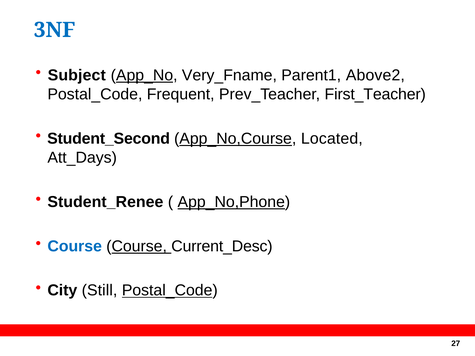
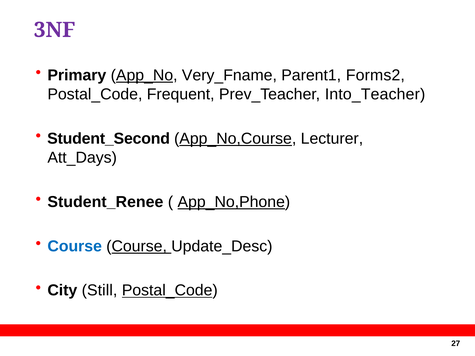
3NF colour: blue -> purple (54, 30)
Subject: Subject -> Primary (77, 75)
Above2: Above2 -> Forms2 (375, 75)
First_Teacher: First_Teacher -> Into_Teacher (375, 94)
Located: Located -> Lecturer (332, 139)
Current_Desc: Current_Desc -> Update_Desc (222, 246)
